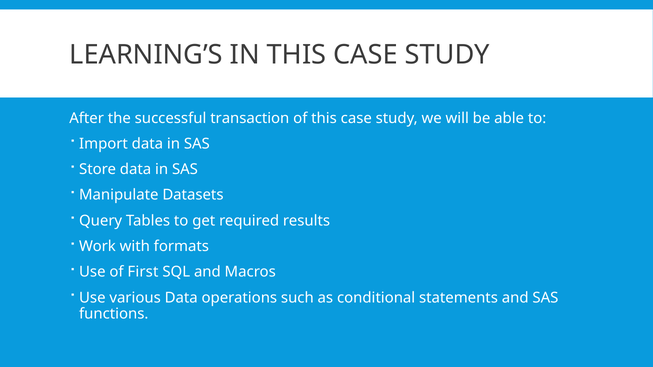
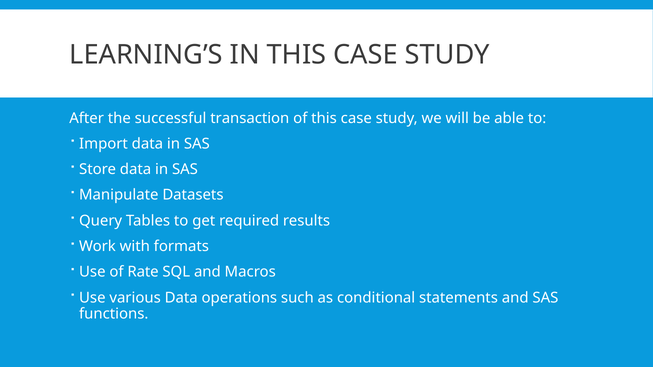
First: First -> Rate (143, 272)
